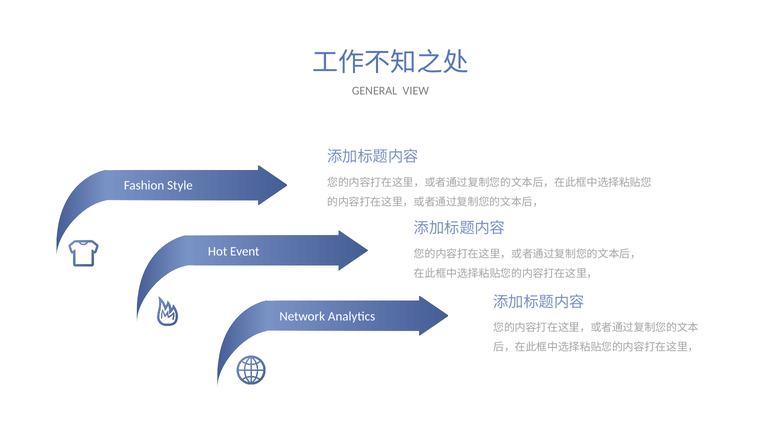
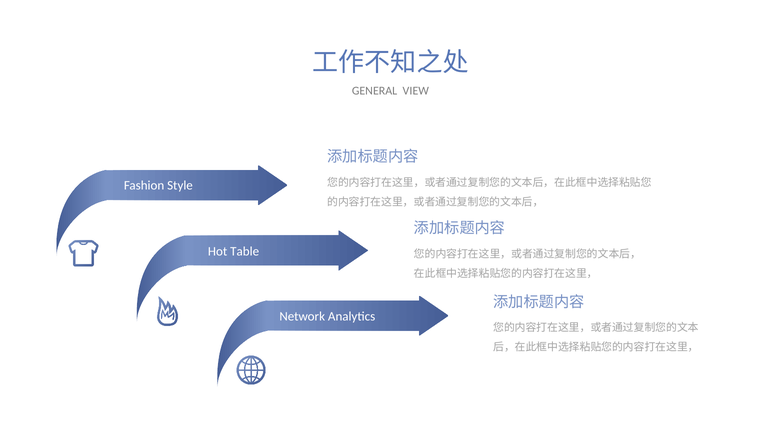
Event: Event -> Table (245, 252)
